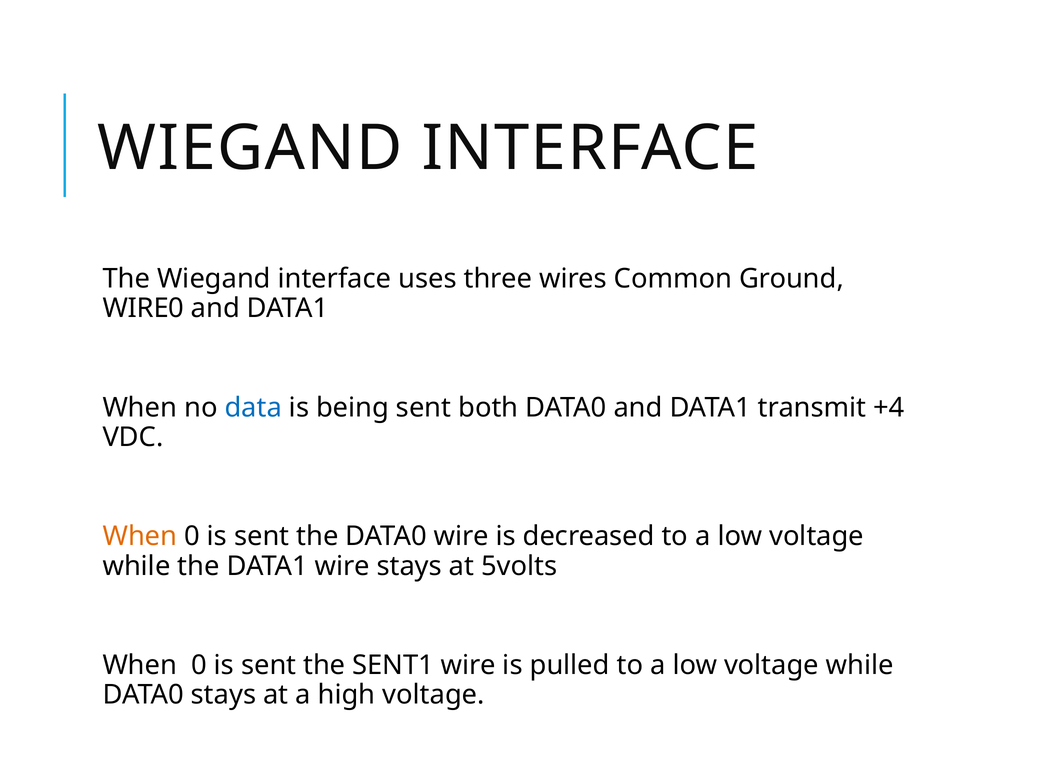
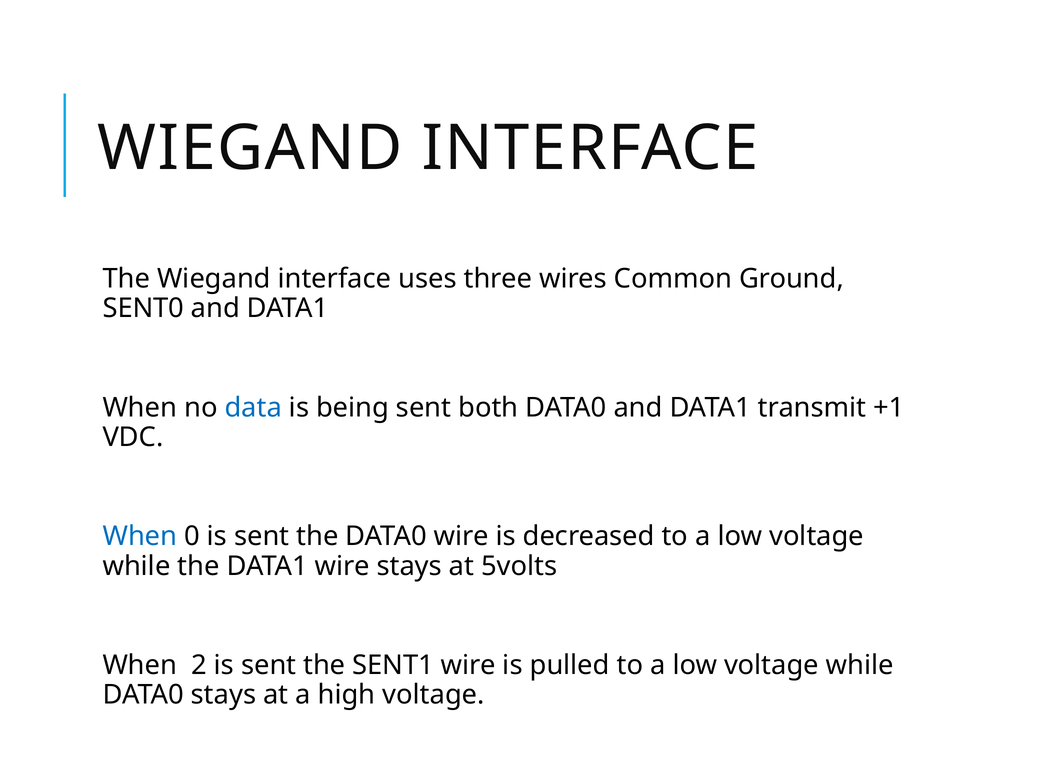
WIRE0: WIRE0 -> SENT0 (143, 309)
+4: +4 -> +1 (889, 408)
When colour: orange -> blue (140, 537)
0: 0 -> 2 (199, 666)
